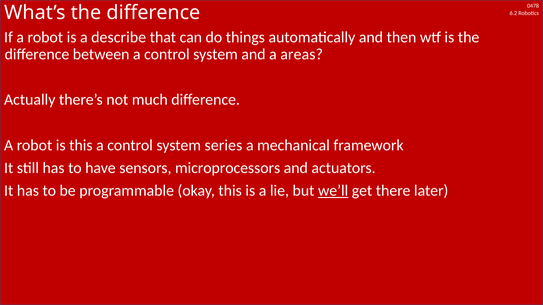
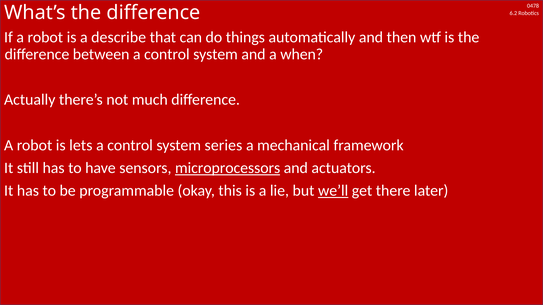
areas: areas -> when (302, 54)
is this: this -> lets (81, 145)
microprocessors underline: none -> present (228, 168)
